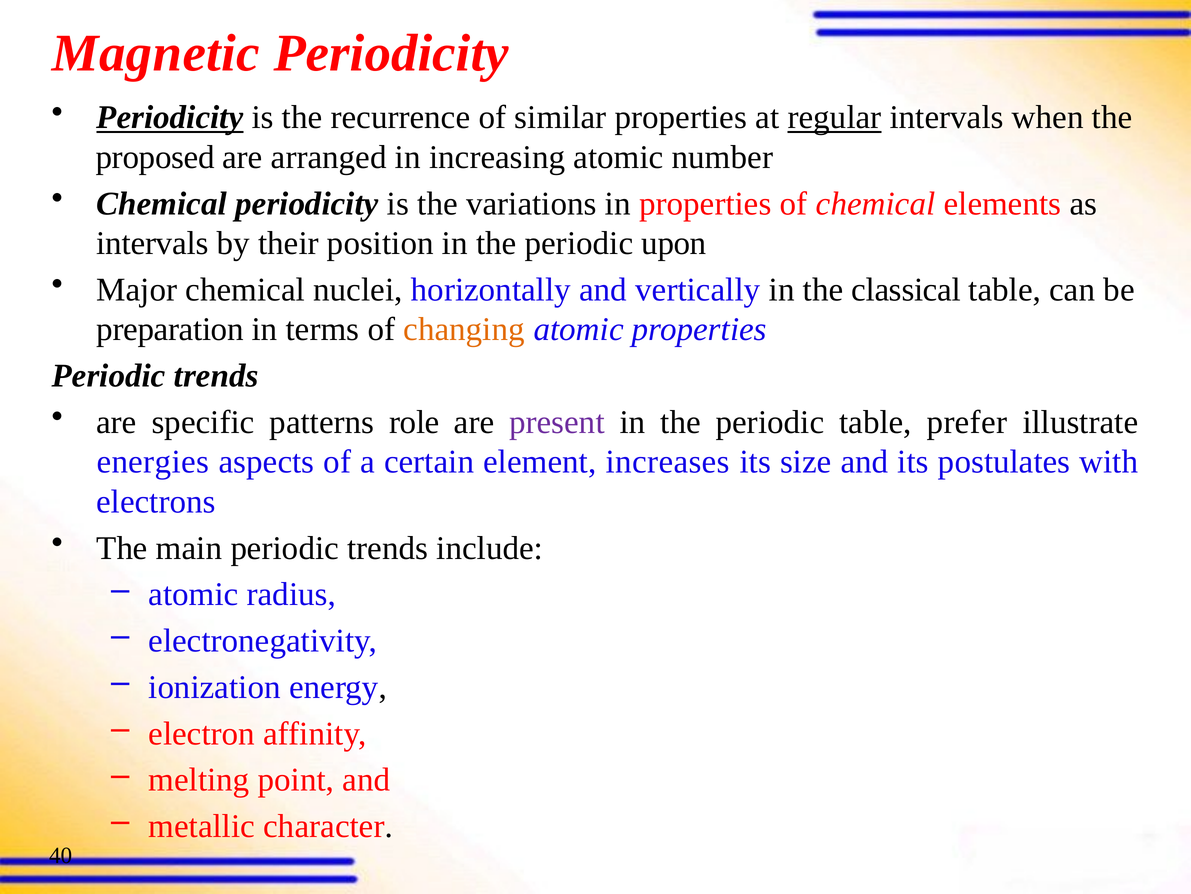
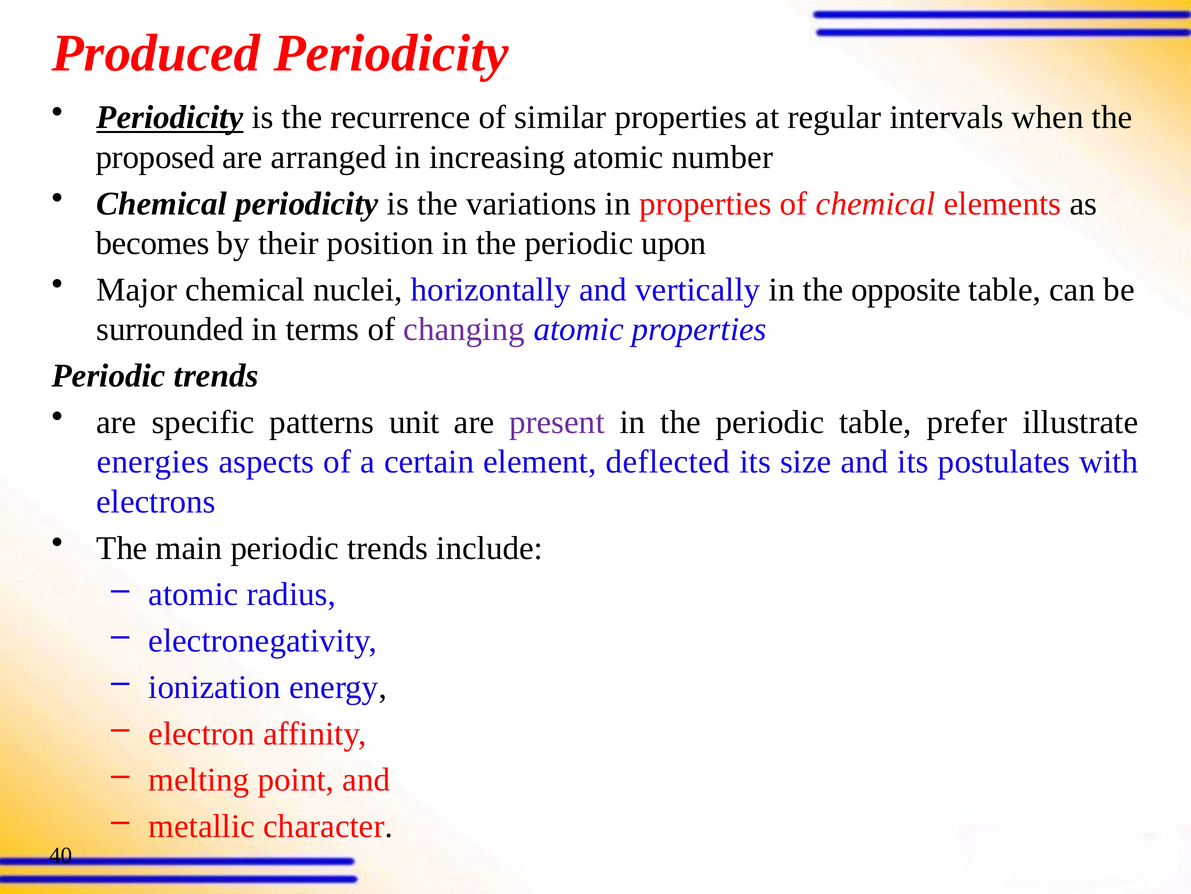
Magnetic: Magnetic -> Produced (156, 53)
regular underline: present -> none (835, 117)
intervals: intervals -> becomes (153, 243)
classical: classical -> opposite (906, 290)
preparation: preparation -> surrounded (170, 329)
changing colour: orange -> purple (464, 329)
role: role -> unit (414, 422)
increases: increases -> deflected (668, 462)
